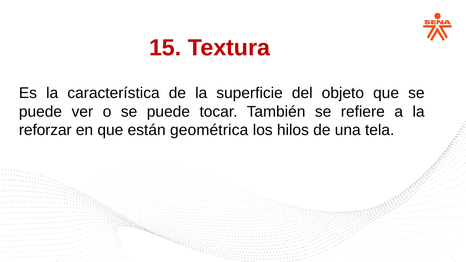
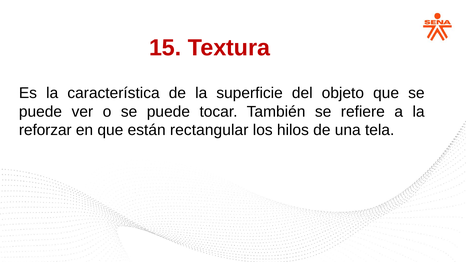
geométrica: geométrica -> rectangular (209, 130)
